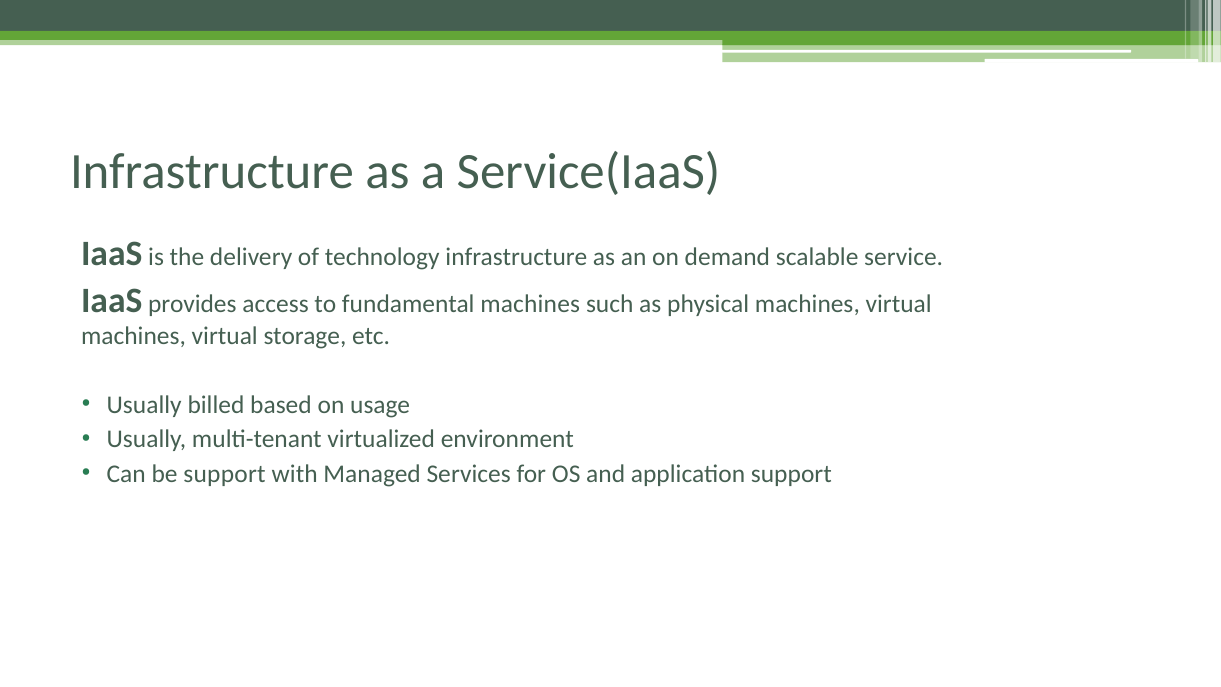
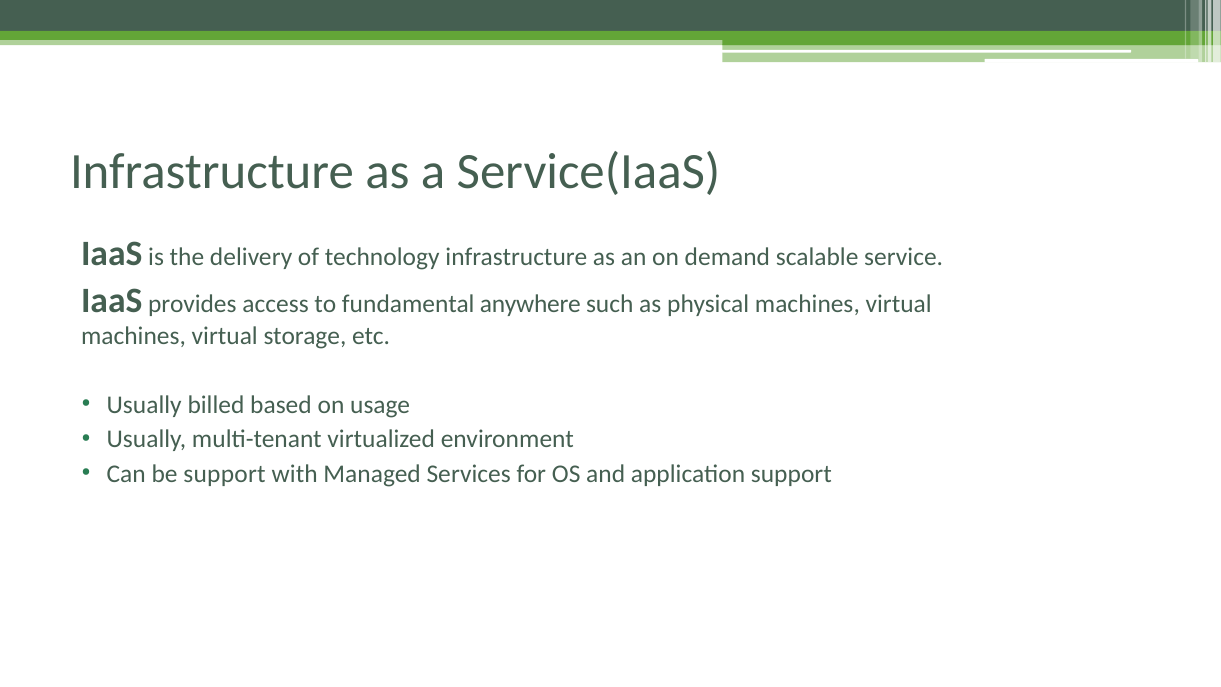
fundamental machines: machines -> anywhere (530, 304)
